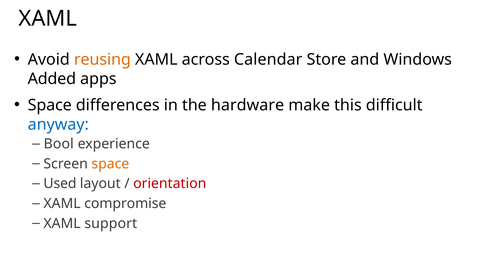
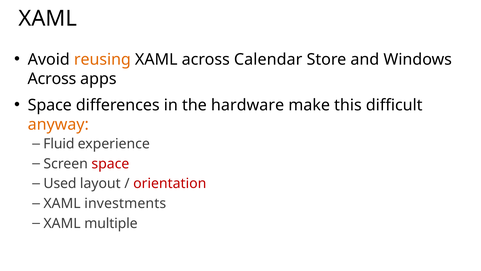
Added: Added -> Across (52, 79)
anyway colour: blue -> orange (58, 124)
Bool: Bool -> Fluid (59, 144)
space colour: orange -> red (110, 163)
compromise: compromise -> investments (125, 203)
support: support -> multiple (111, 223)
